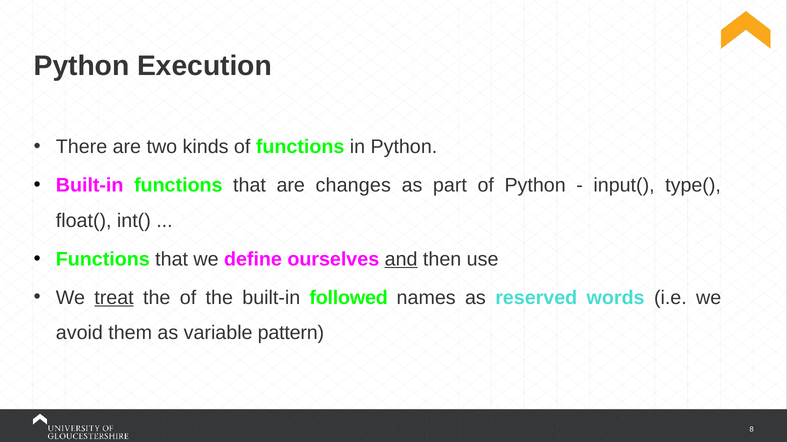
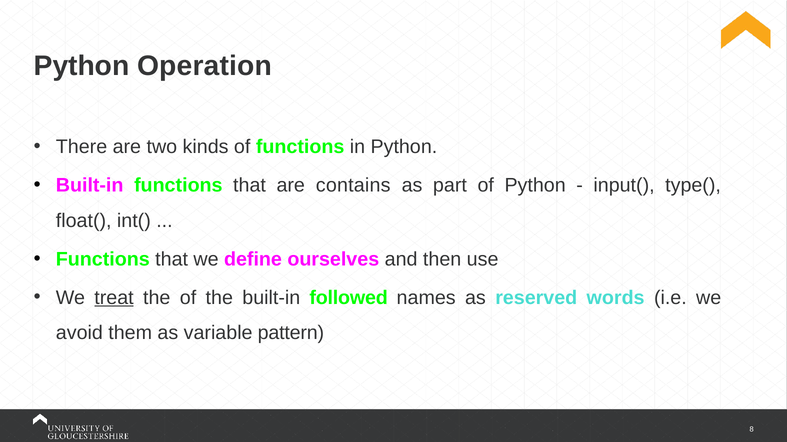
Execution: Execution -> Operation (204, 66)
changes: changes -> contains (353, 186)
and underline: present -> none (401, 260)
